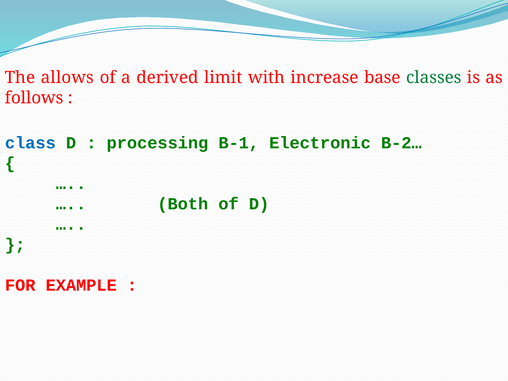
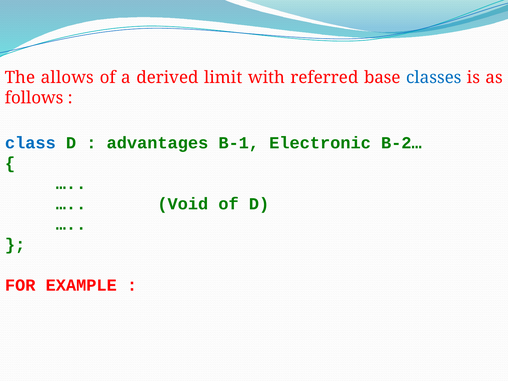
increase: increase -> referred (324, 78)
classes colour: green -> blue (434, 78)
processing: processing -> advantages (157, 143)
Both: Both -> Void (183, 204)
